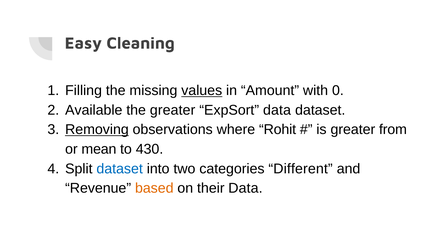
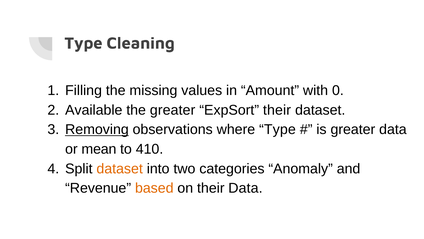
Easy: Easy -> Type (83, 43)
values underline: present -> none (202, 90)
ExpSort data: data -> their (277, 110)
where Rohit: Rohit -> Type (277, 129)
greater from: from -> data (393, 129)
430: 430 -> 410 (150, 149)
dataset colour: blue -> orange (120, 168)
Different: Different -> Anomaly (301, 168)
